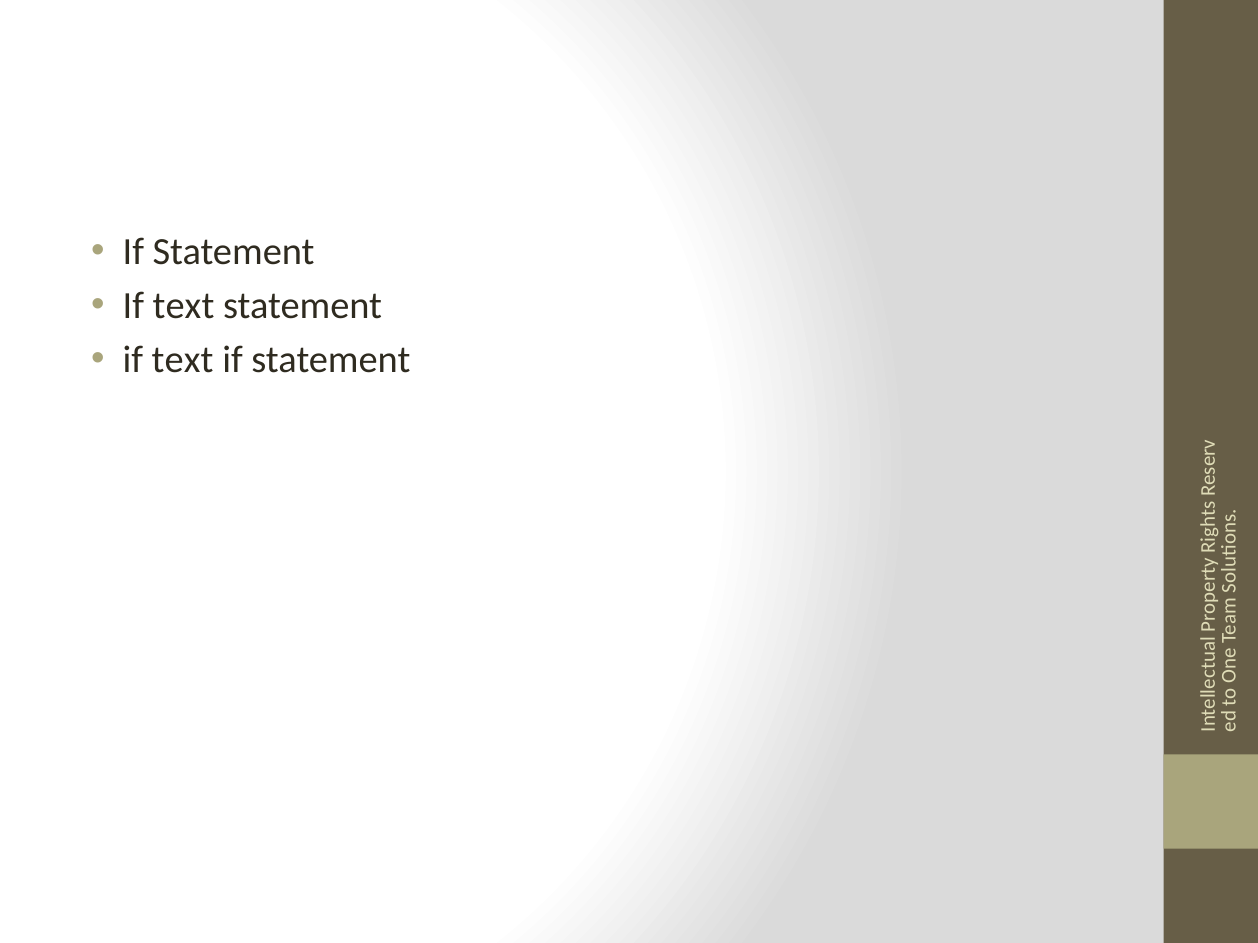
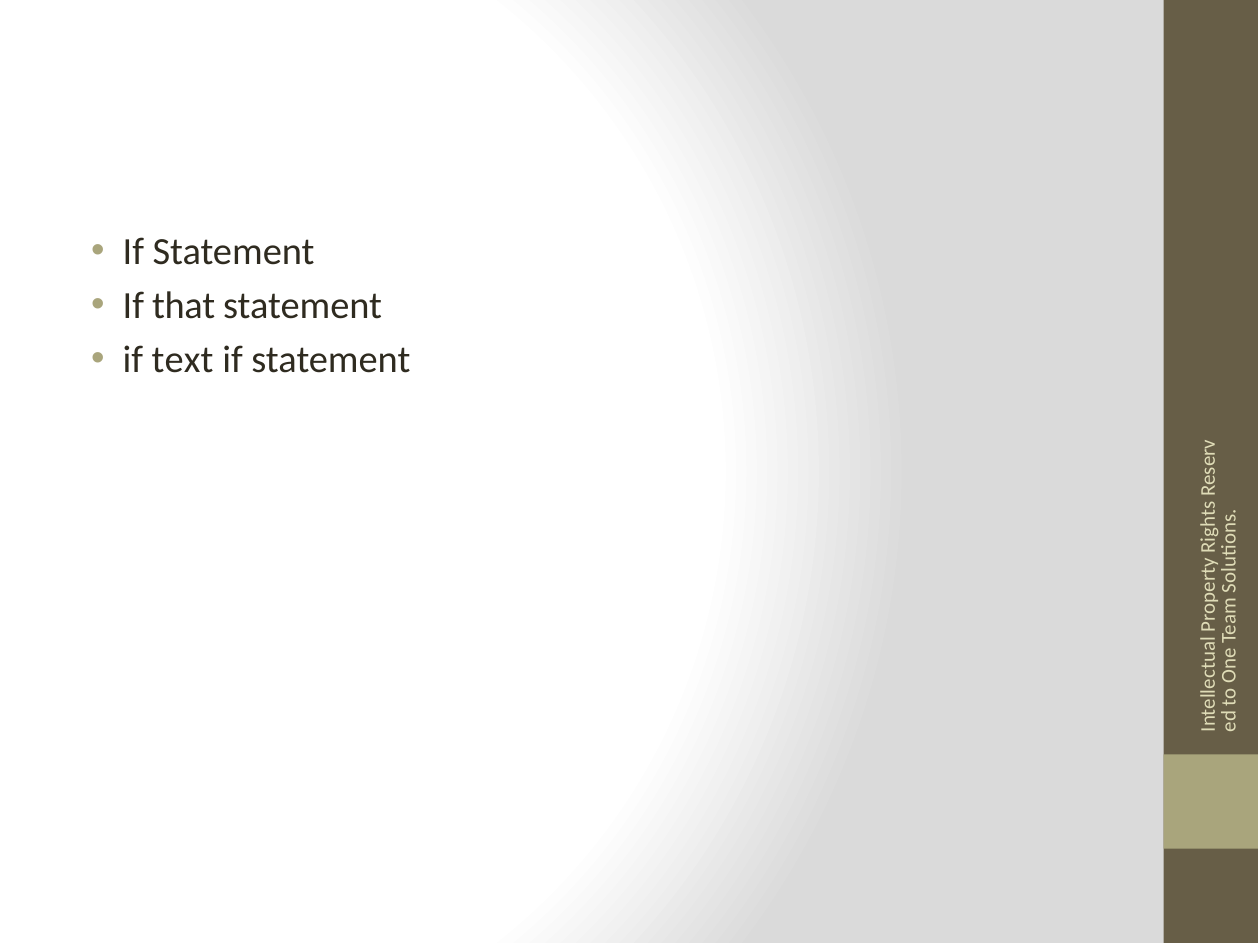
text: text -> that (184, 306)
